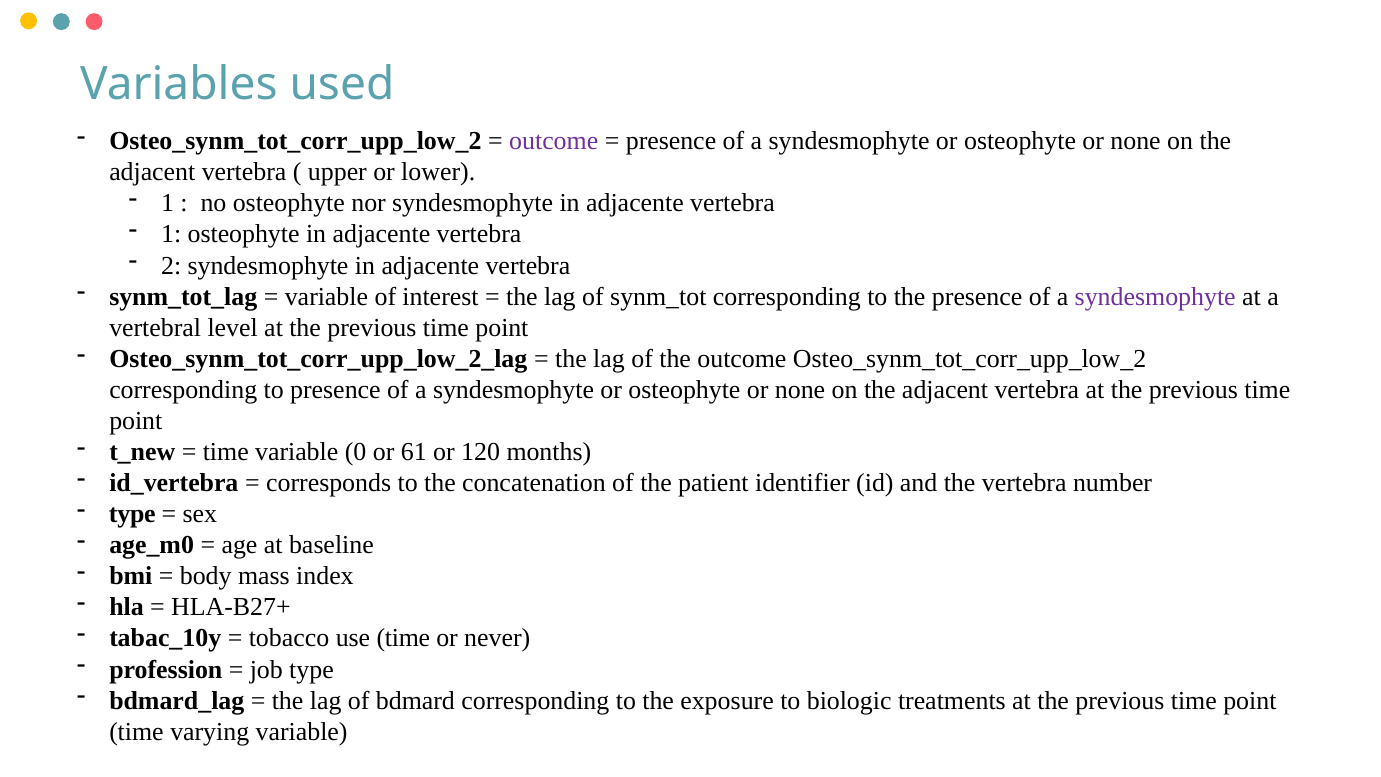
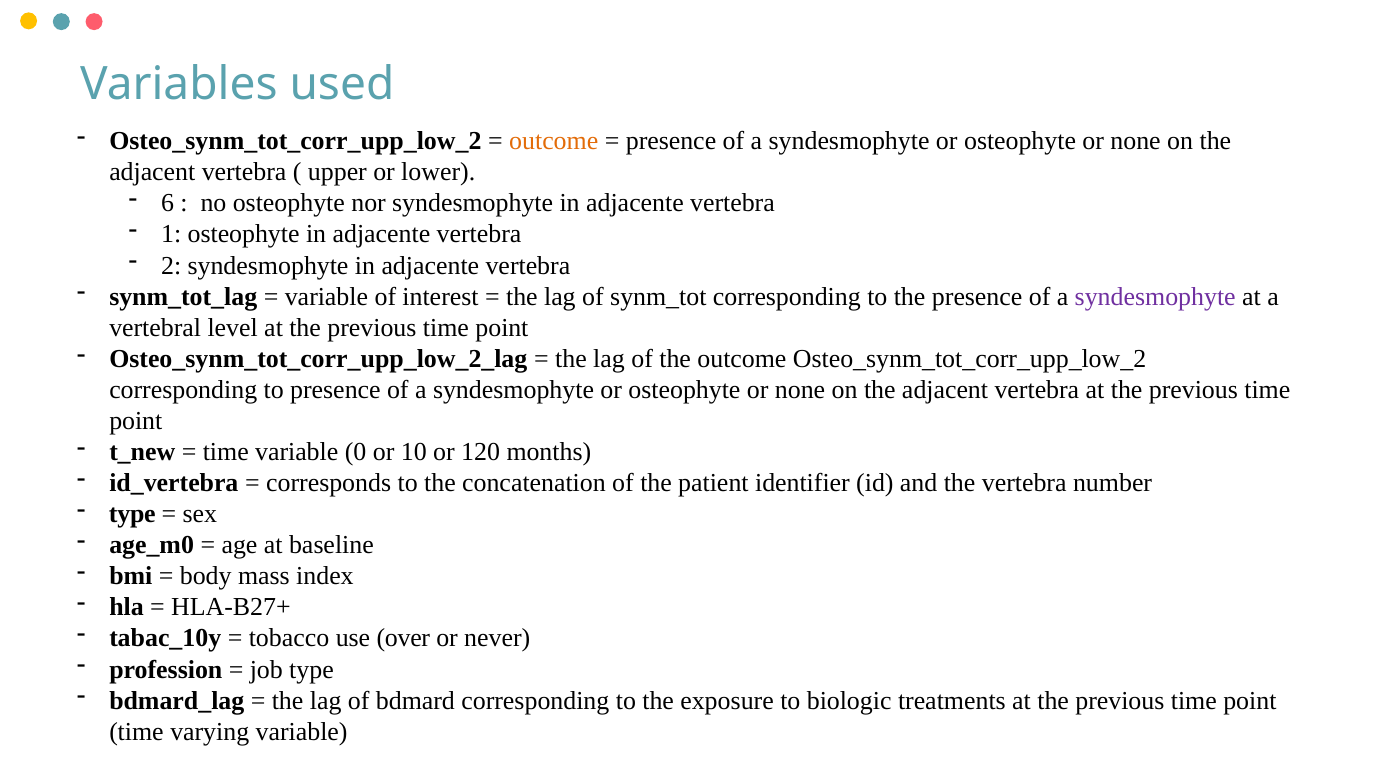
outcome colour: purple -> orange (554, 141)
1: 1 -> 6 (168, 203)
61: 61 -> 10 (414, 452)
use time: time -> over (403, 638)
